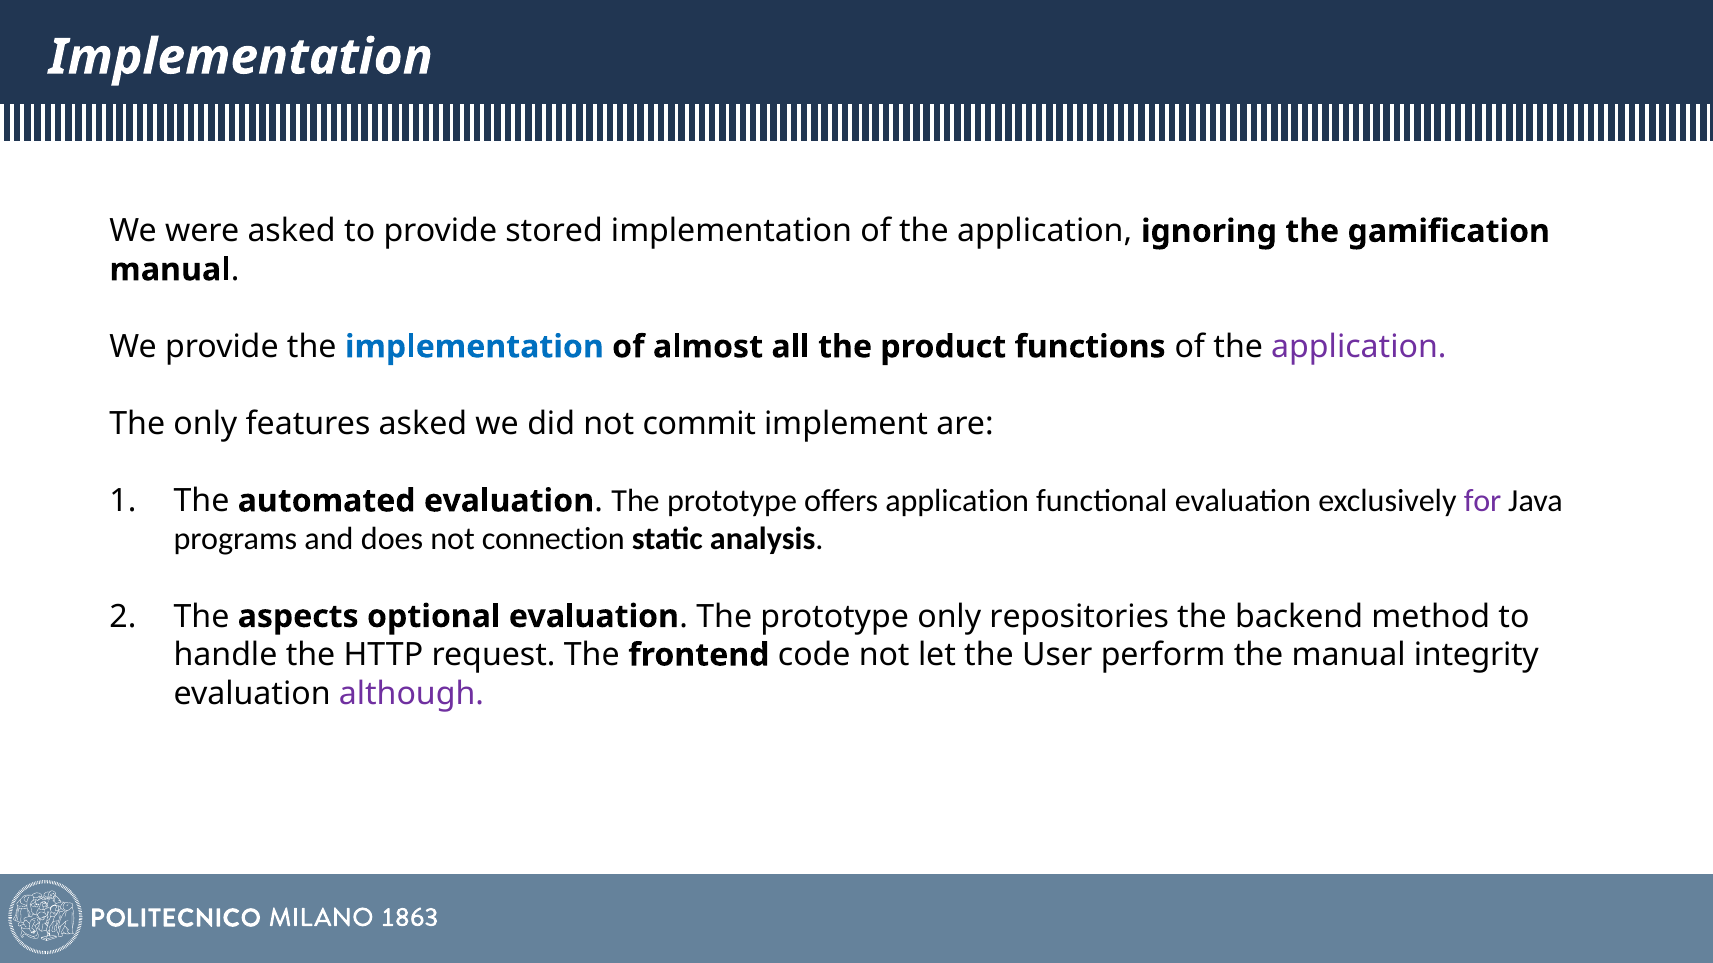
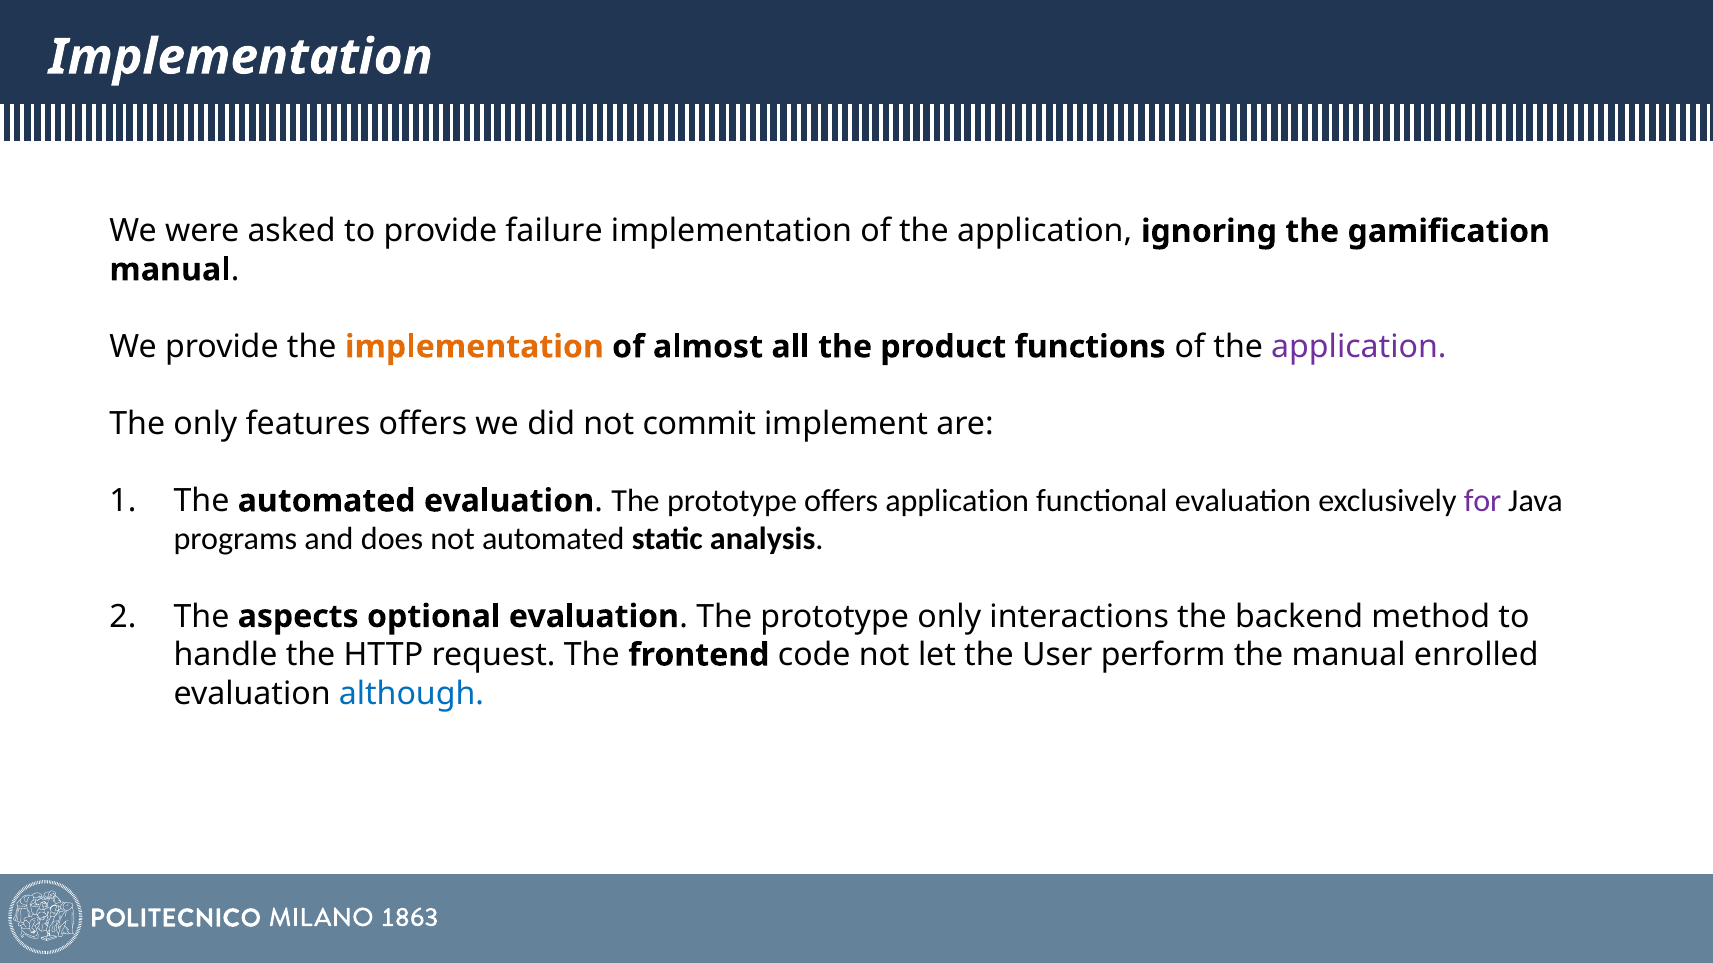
stored: stored -> failure (554, 231)
implementation colour: blue -> orange (474, 347)
features asked: asked -> offers (423, 424)
not connection: connection -> automated (553, 540)
repositories: repositories -> interactions (1079, 617)
integrity: integrity -> enrolled (1476, 655)
although colour: purple -> blue (411, 694)
